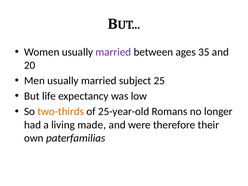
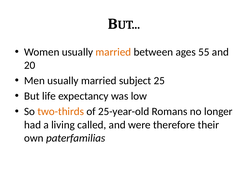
married colour: purple -> orange (113, 52)
35: 35 -> 55 (204, 52)
made: made -> called (92, 125)
